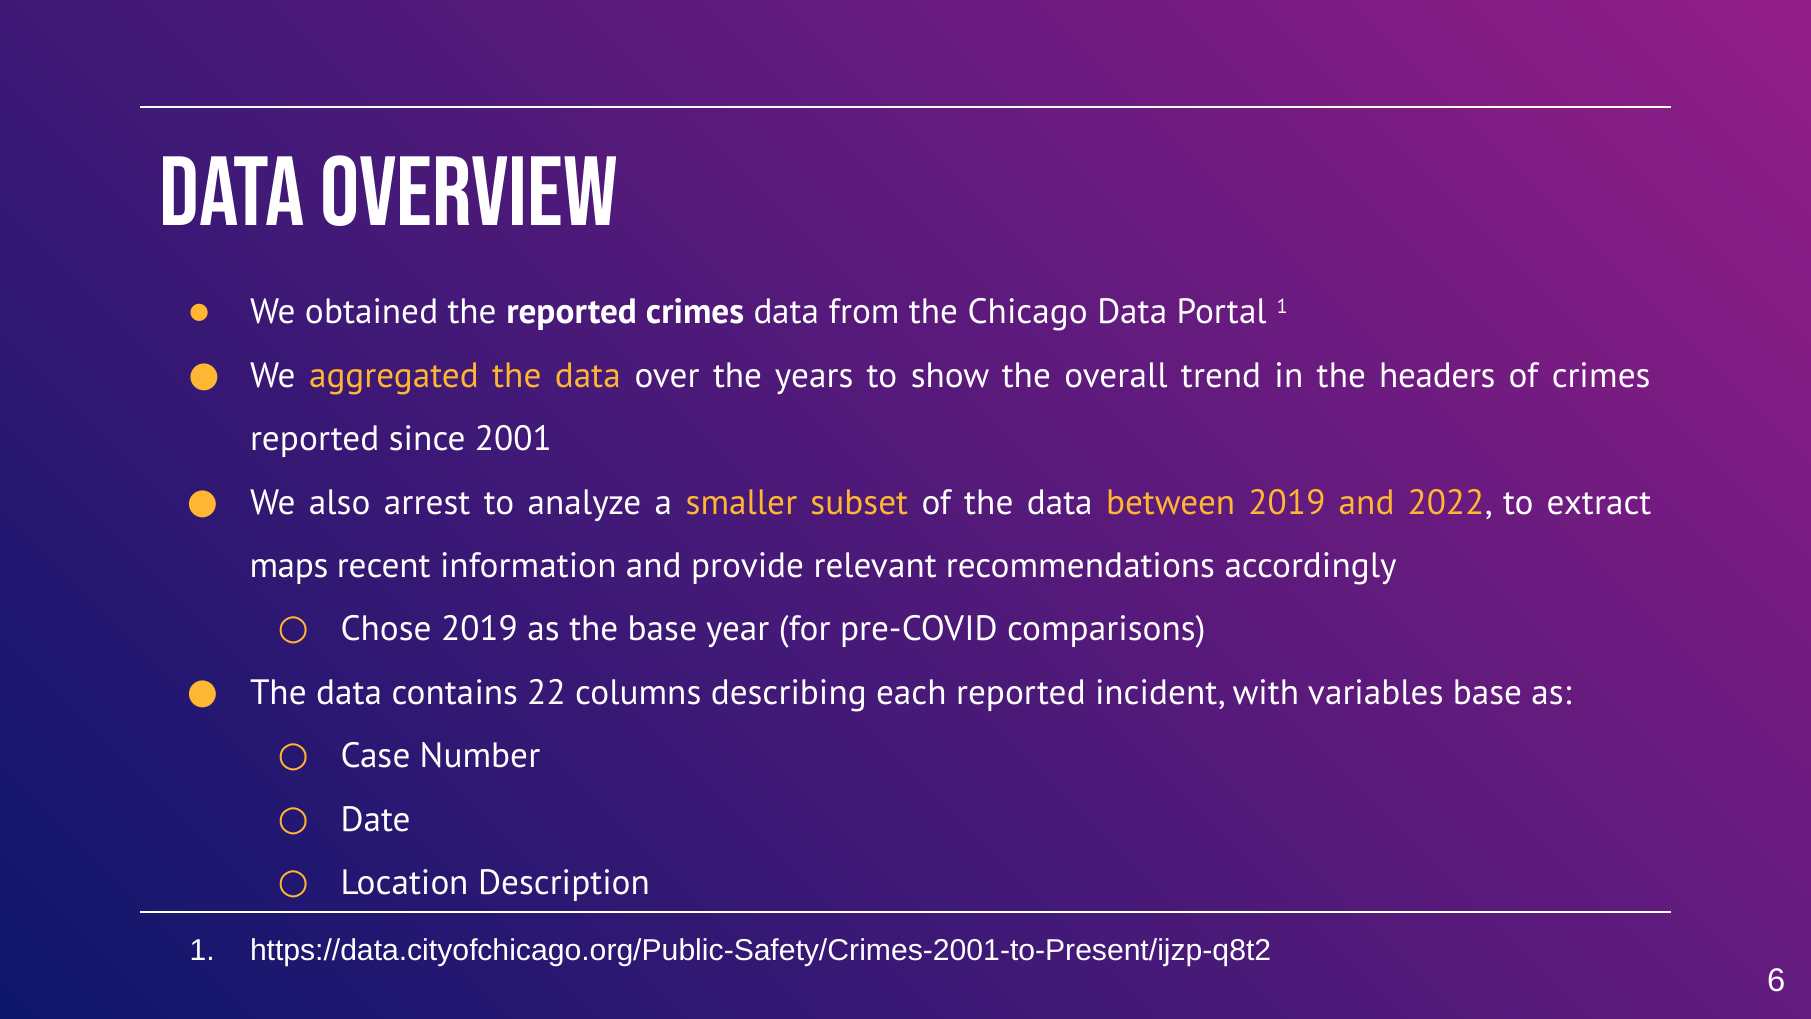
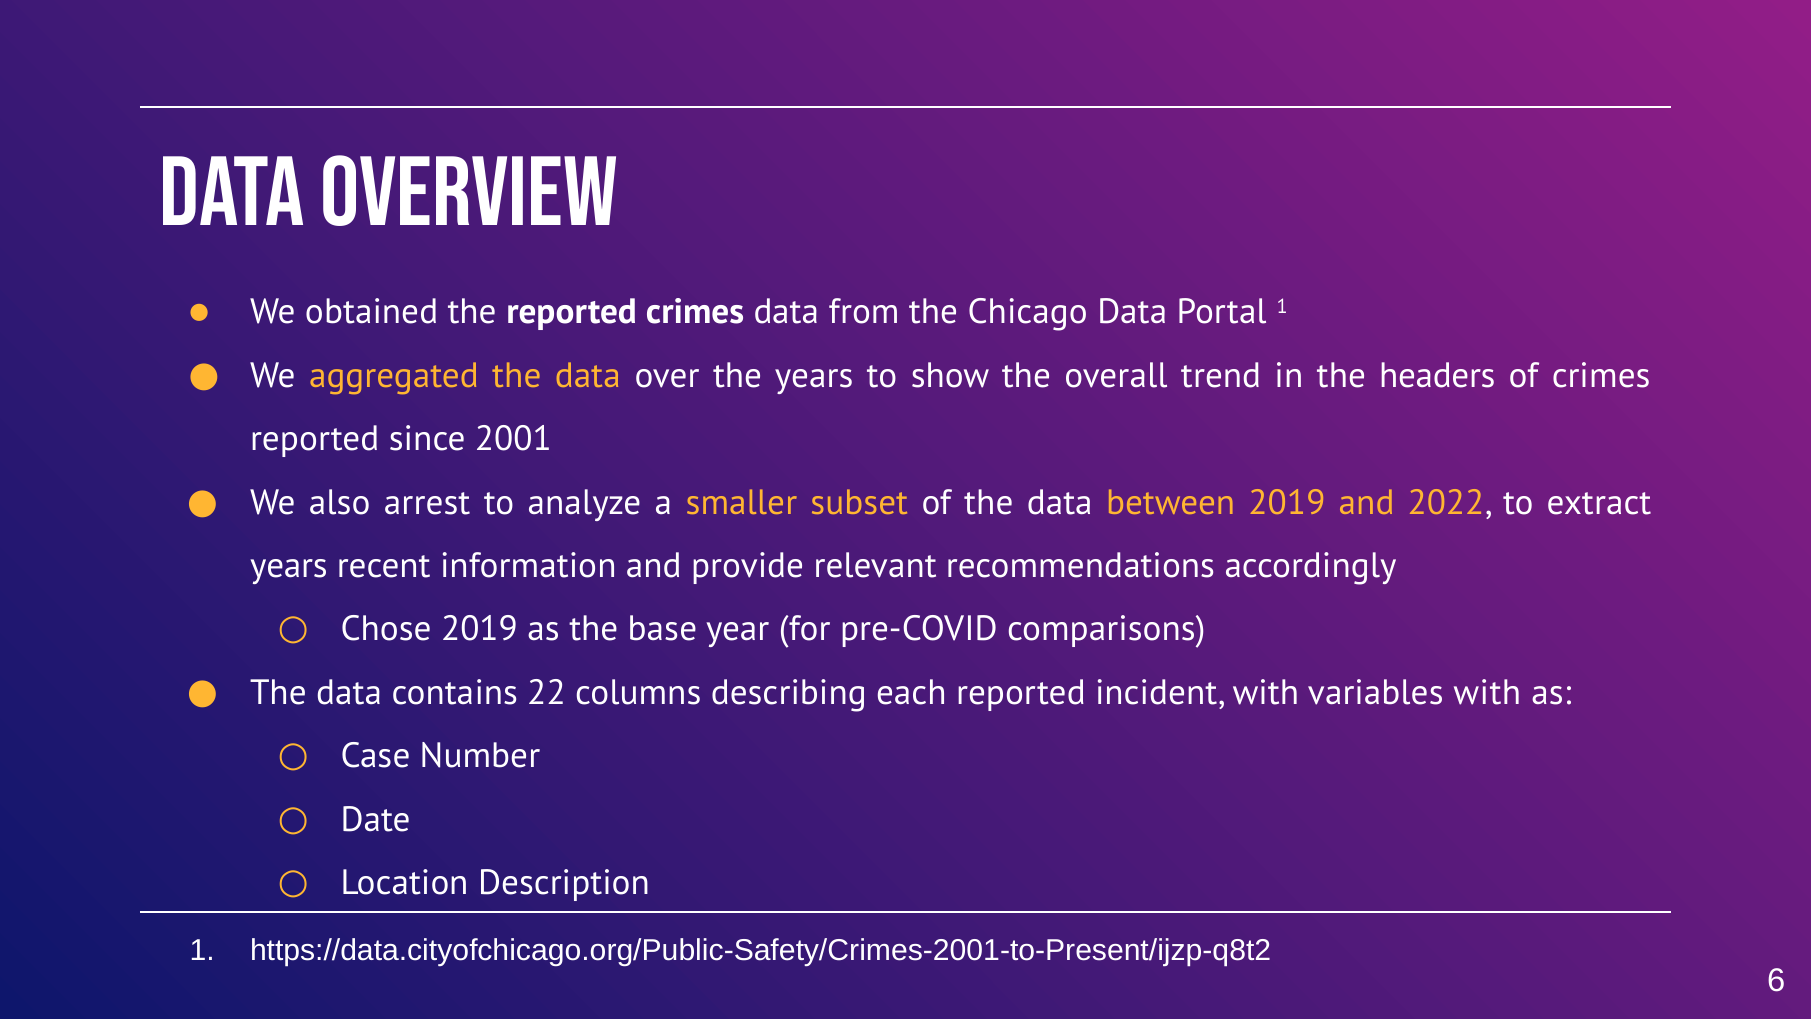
maps: maps -> years (289, 566)
variables base: base -> with (1487, 693)
